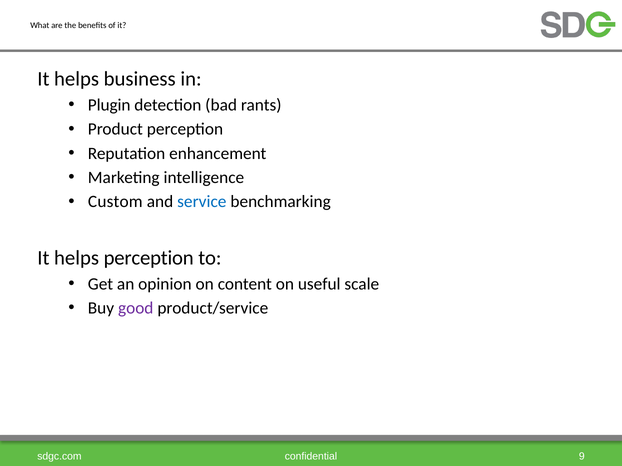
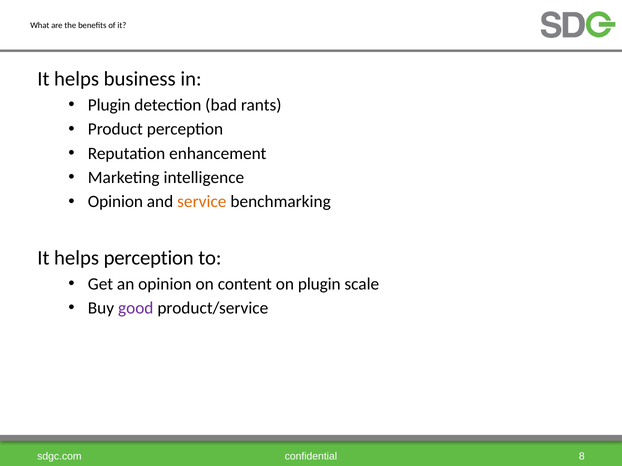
Custom: Custom -> Opinion (115, 202)
service colour: blue -> orange (202, 202)
on useful: useful -> plugin (319, 284)
9: 9 -> 8 (582, 457)
